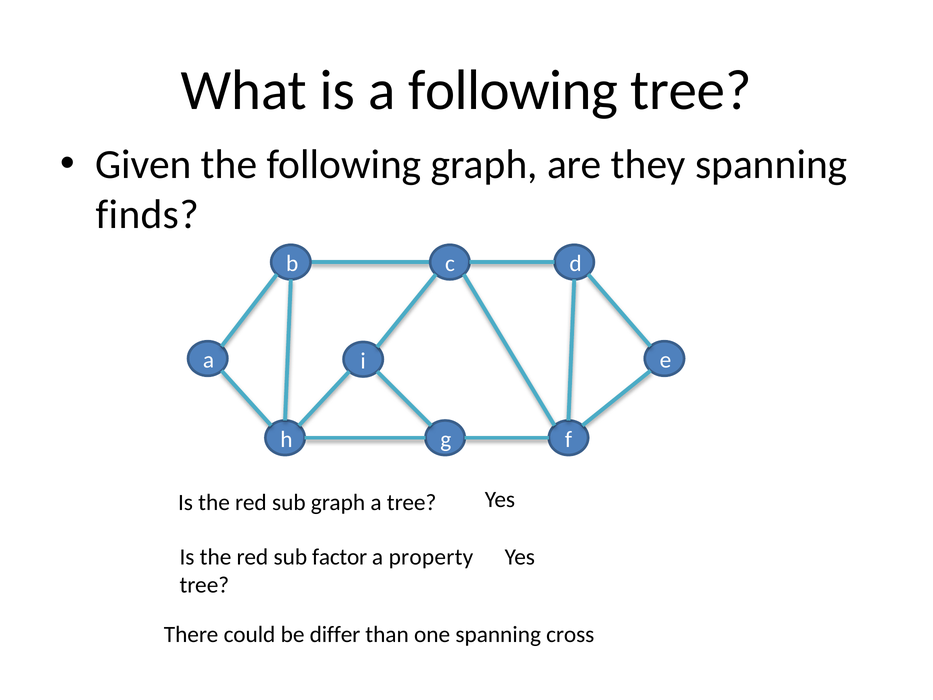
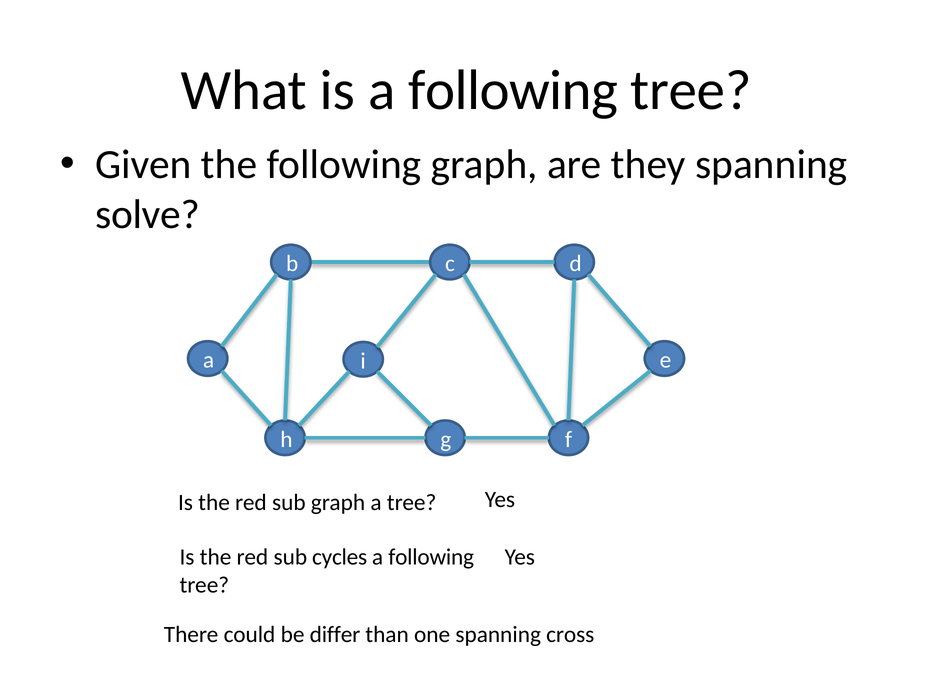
finds: finds -> solve (147, 214)
factor: factor -> cycles (340, 557)
property: property -> following (431, 557)
